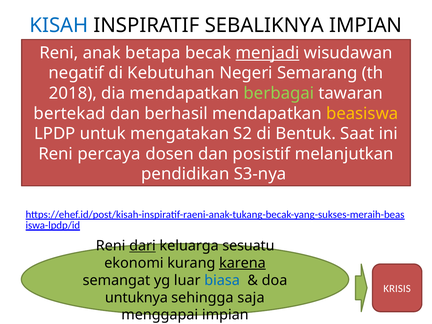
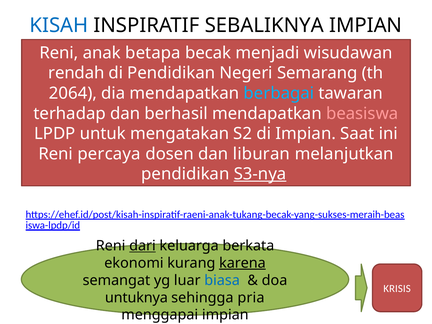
menjadi underline: present -> none (268, 53)
negatif: negatif -> rendah (76, 73)
di Kebutuhan: Kebutuhan -> Pendidikan (171, 73)
2018: 2018 -> 2064 (73, 93)
berbagai colour: light green -> light blue (279, 93)
bertekad: bertekad -> terhadap (70, 113)
beasiswa colour: yellow -> pink (362, 113)
di Bentuk: Bentuk -> Impian (306, 134)
posistif: posistif -> liburan (261, 154)
S3-nya underline: none -> present (260, 174)
sesuatu: sesuatu -> berkata (248, 246)
saja: saja -> pria (251, 298)
